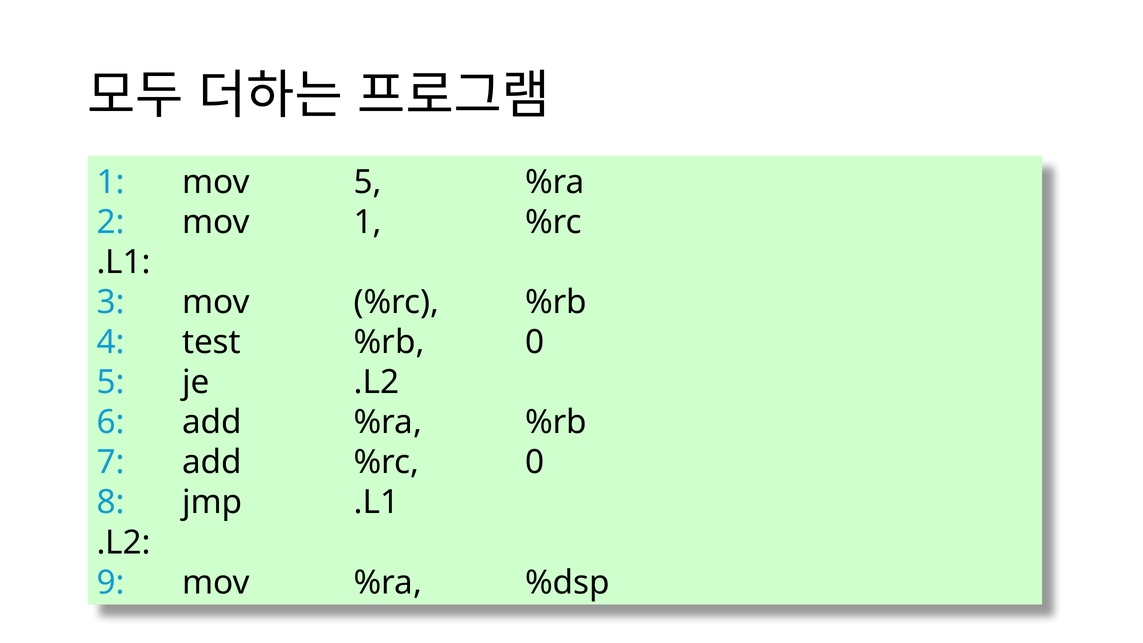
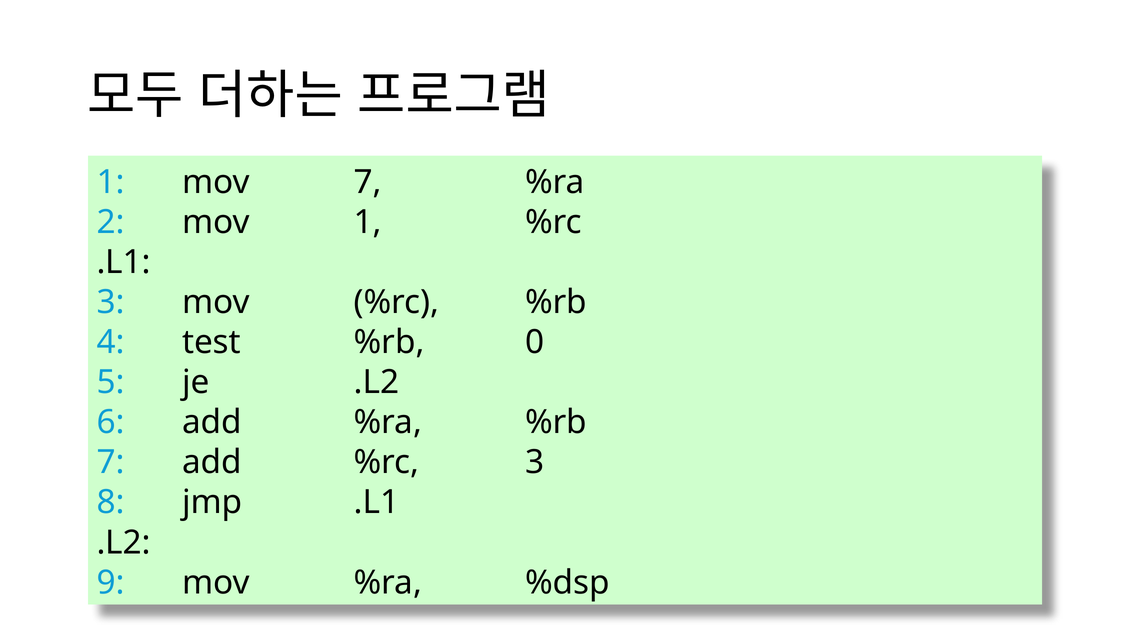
mov 5: 5 -> 7 (368, 182)
%rc 0: 0 -> 3 (535, 462)
